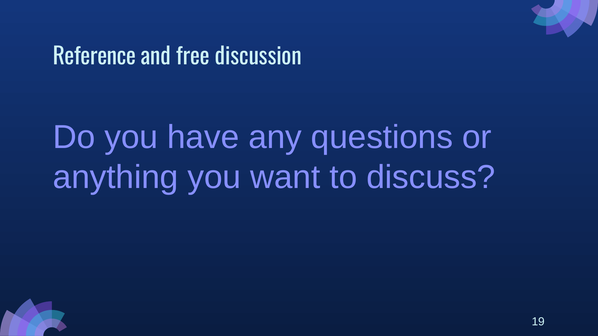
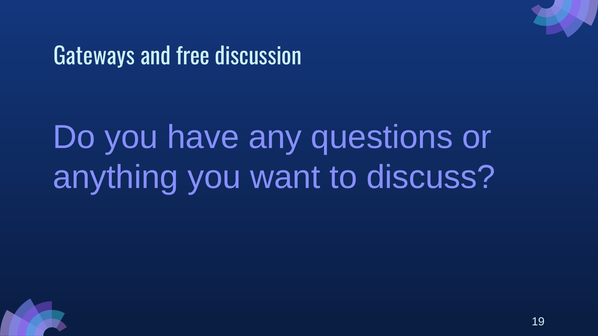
Reference: Reference -> Gateways (94, 57)
